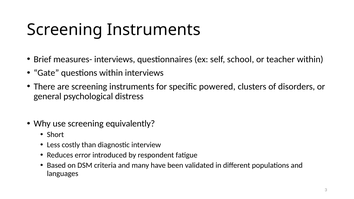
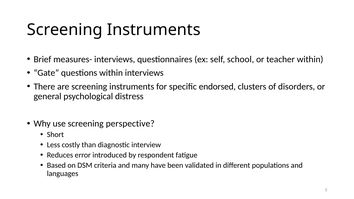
powered: powered -> endorsed (217, 87)
equivalently: equivalently -> perspective (130, 124)
